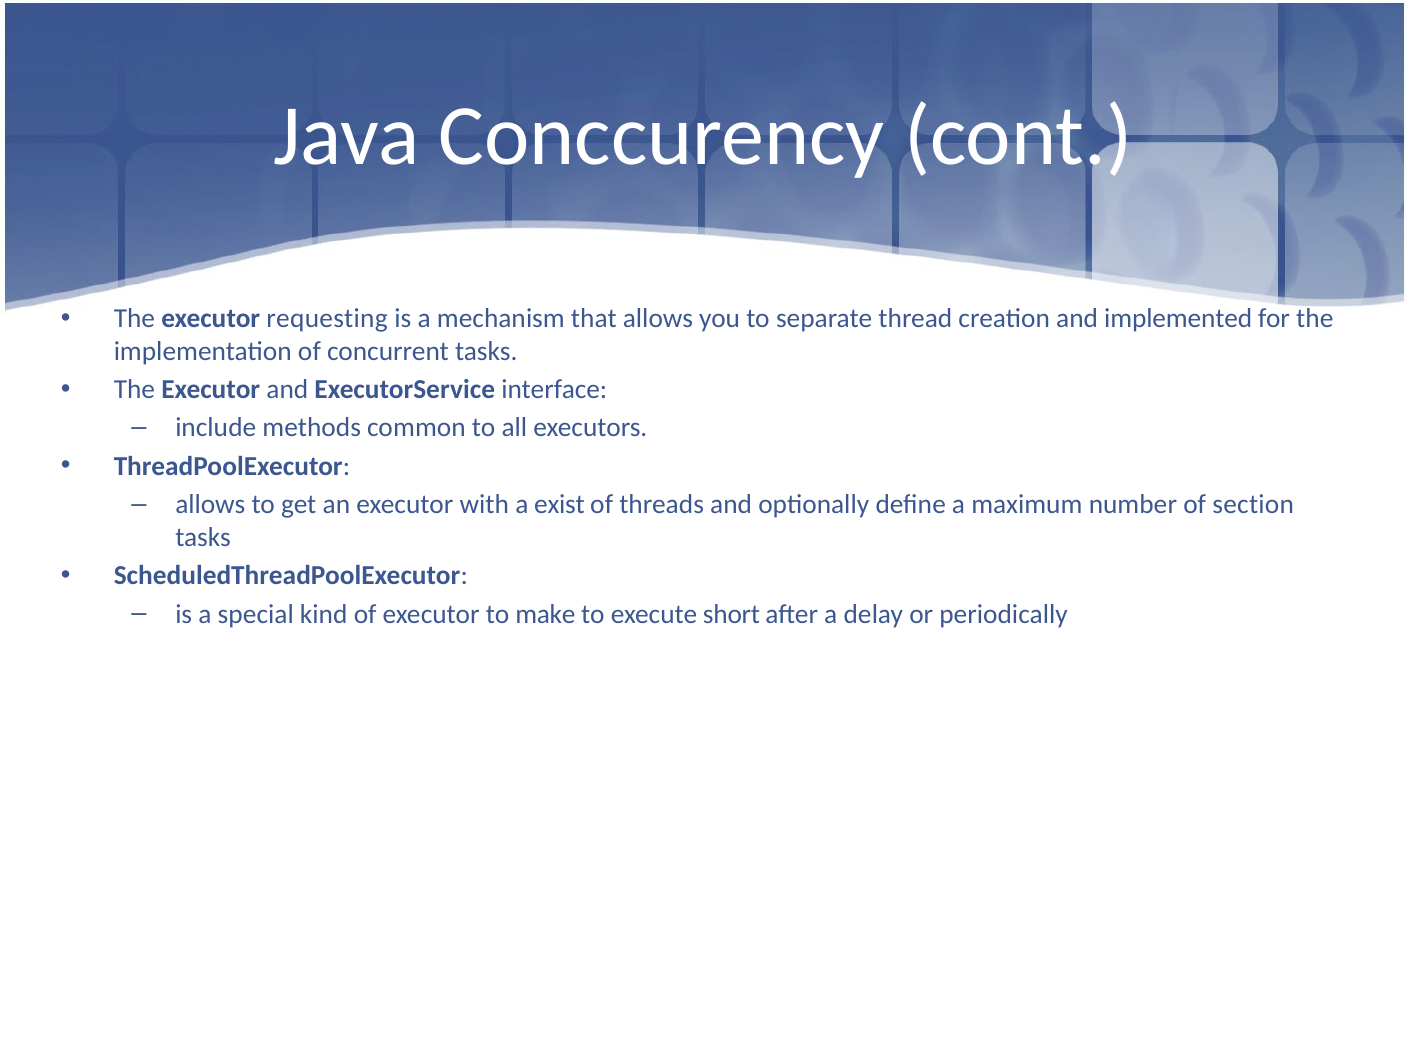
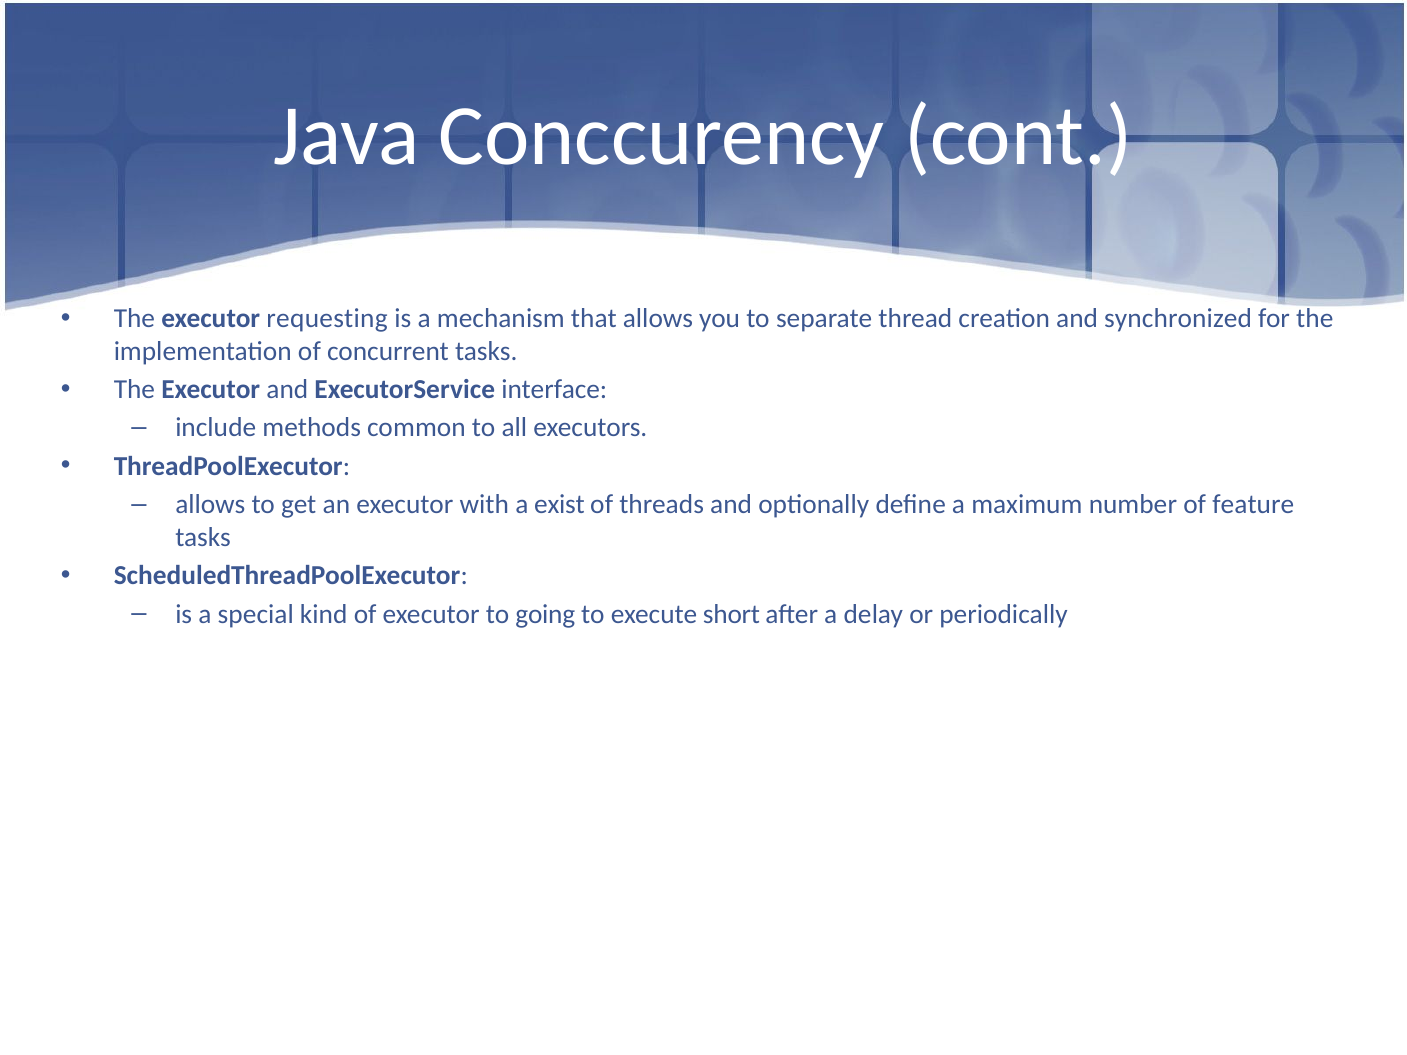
implemented: implemented -> synchronized (1178, 319)
section: section -> feature (1253, 505)
make: make -> going (545, 614)
